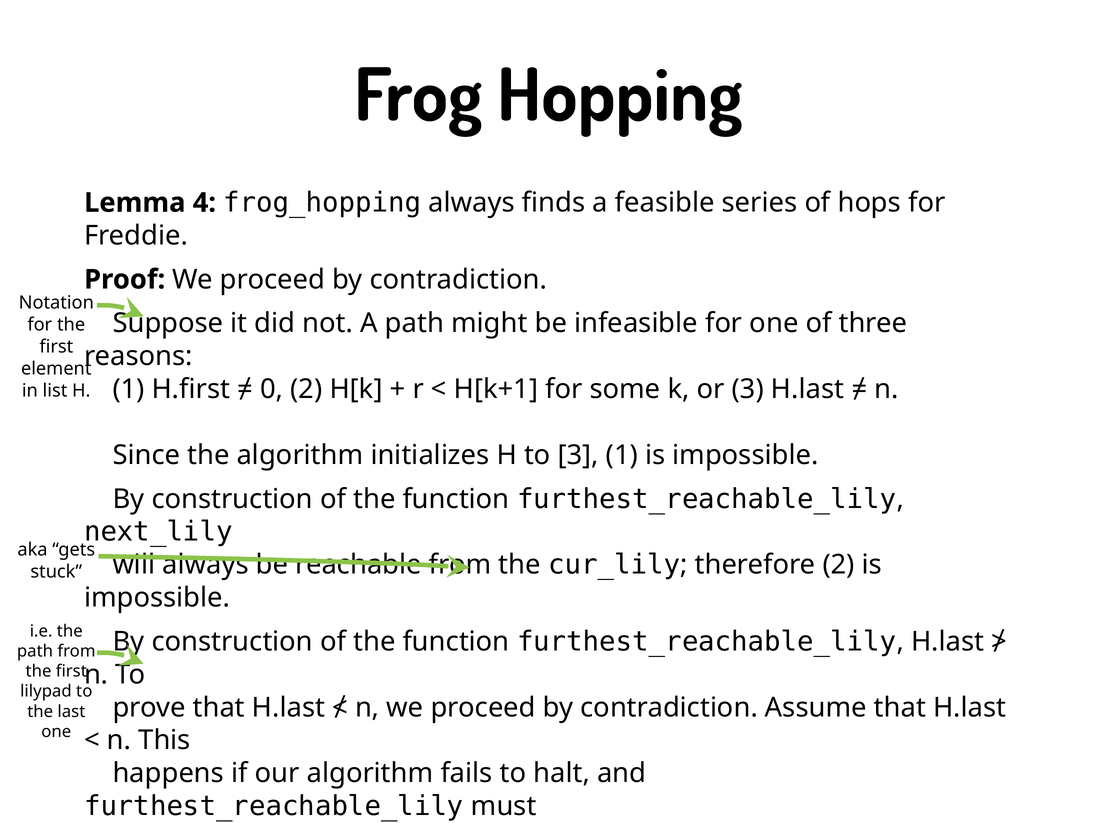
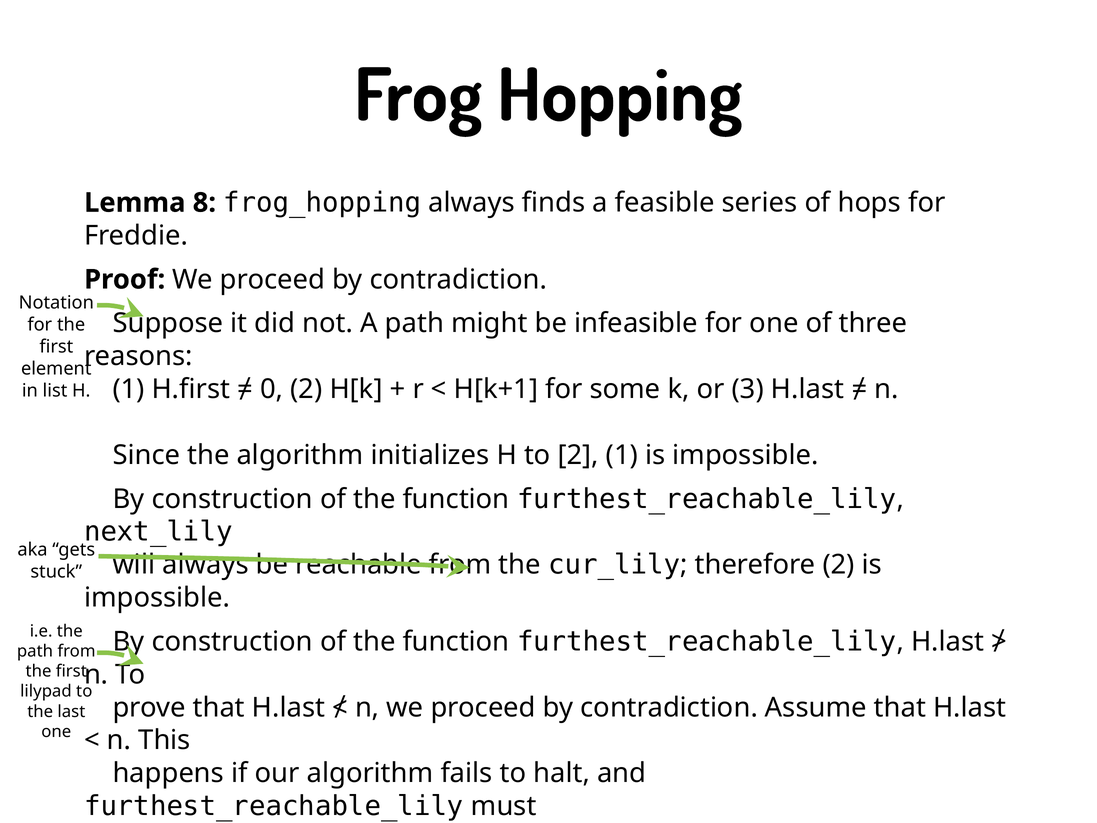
4: 4 -> 8 (204, 203)
to 3: 3 -> 2 (578, 455)
